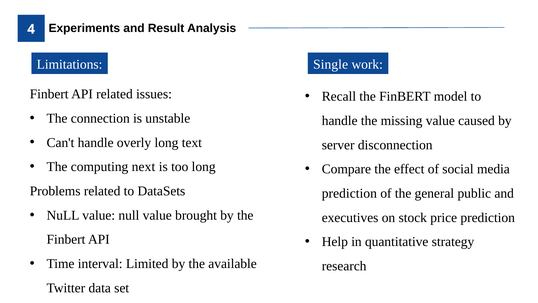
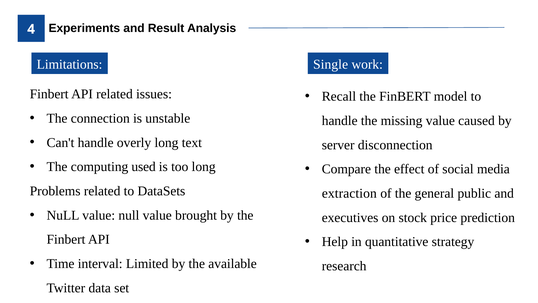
next: next -> used (144, 167)
prediction: prediction -> extraction (349, 193)
